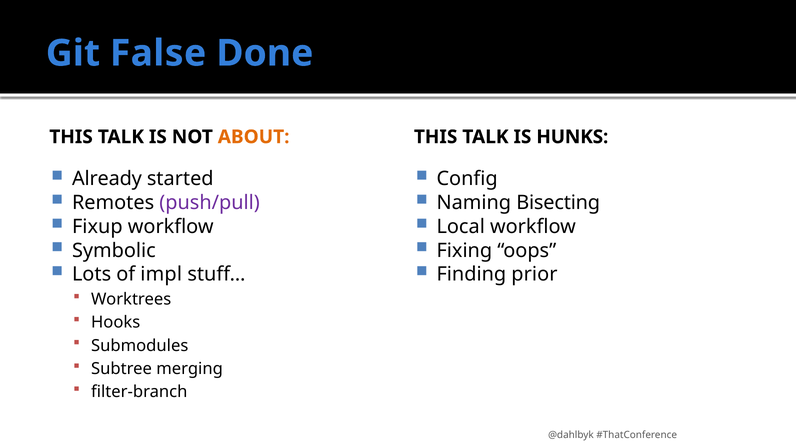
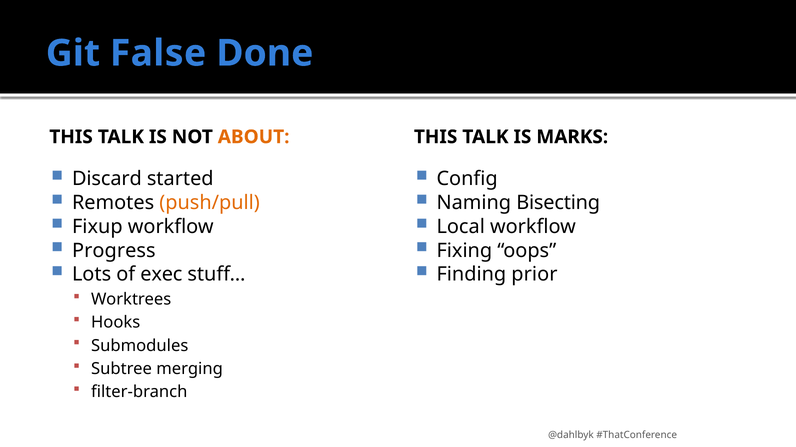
HUNKS: HUNKS -> MARKS (572, 137)
Already: Already -> Discard (107, 179)
push/pull colour: purple -> orange (210, 203)
Symbolic: Symbolic -> Progress (114, 251)
impl: impl -> exec (161, 275)
